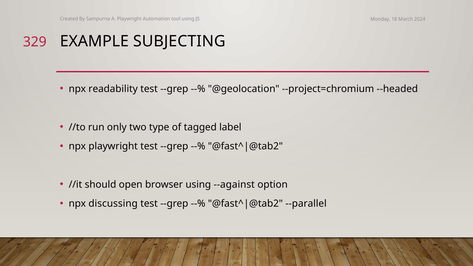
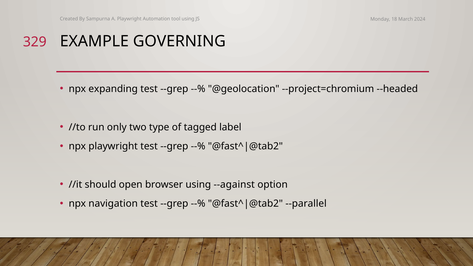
SUBJECTING: SUBJECTING -> GOVERNING (179, 41)
readability: readability -> expanding (113, 89)
discussing: discussing -> navigation (113, 204)
